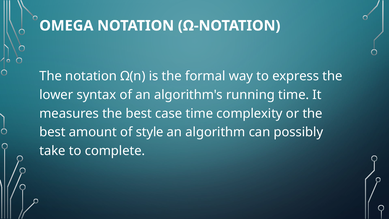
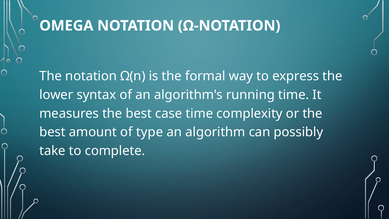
style: style -> type (150, 132)
